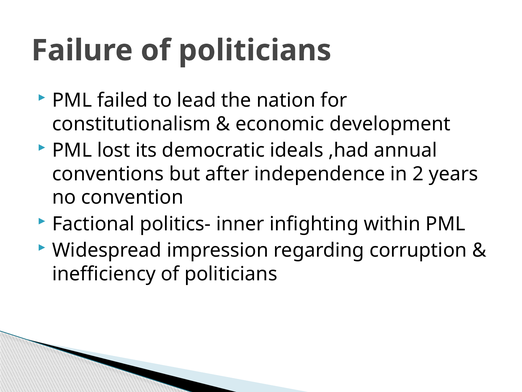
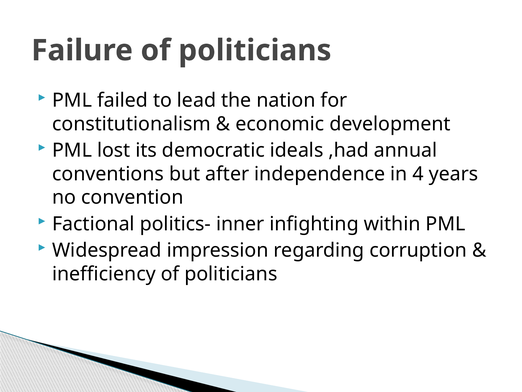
2: 2 -> 4 (418, 174)
